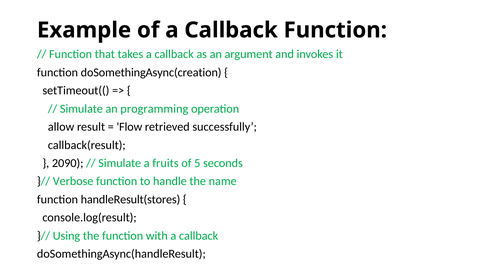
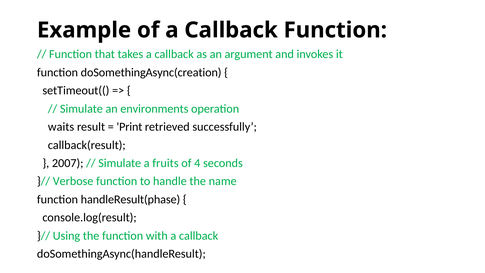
programming: programming -> environments (154, 109)
allow: allow -> waits (61, 127)
Flow: Flow -> Print (129, 127)
2090: 2090 -> 2007 (68, 163)
5: 5 -> 4 (197, 163)
handleResult(stores: handleResult(stores -> handleResult(phase (130, 199)
